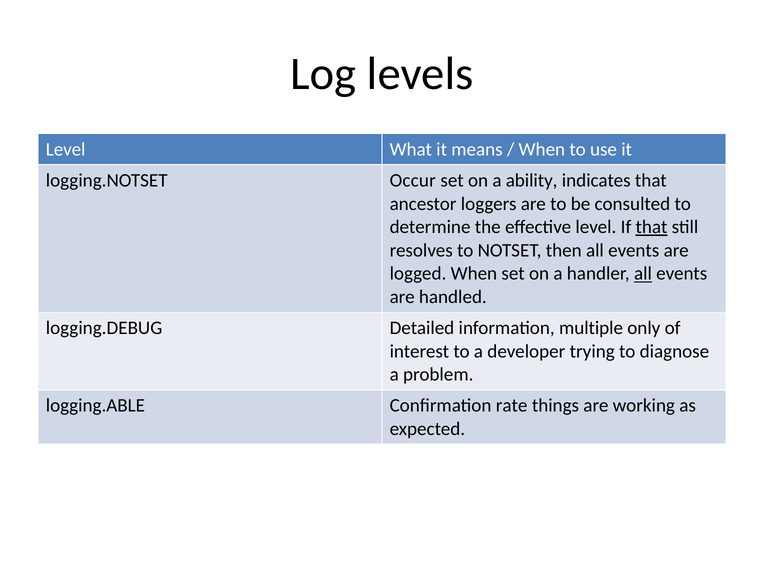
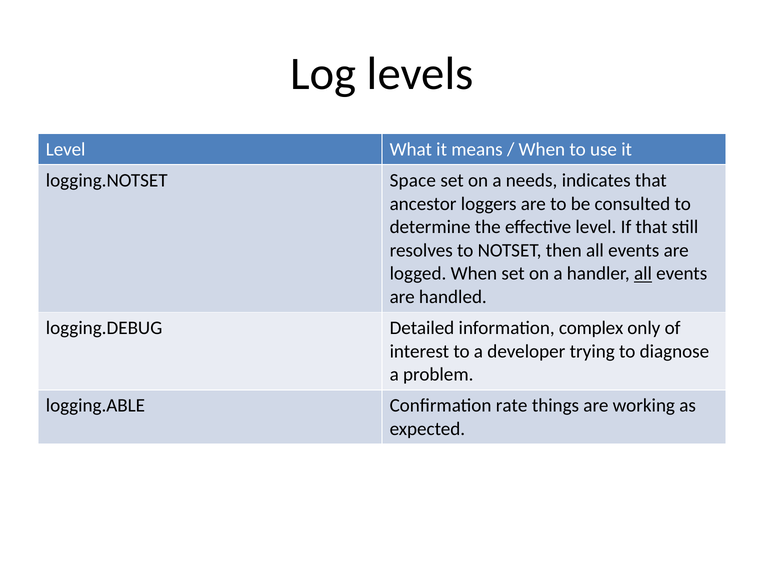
Occur: Occur -> Space (413, 180)
ability: ability -> needs (532, 180)
that underline: present -> none (651, 227)
multiple: multiple -> complex (591, 328)
